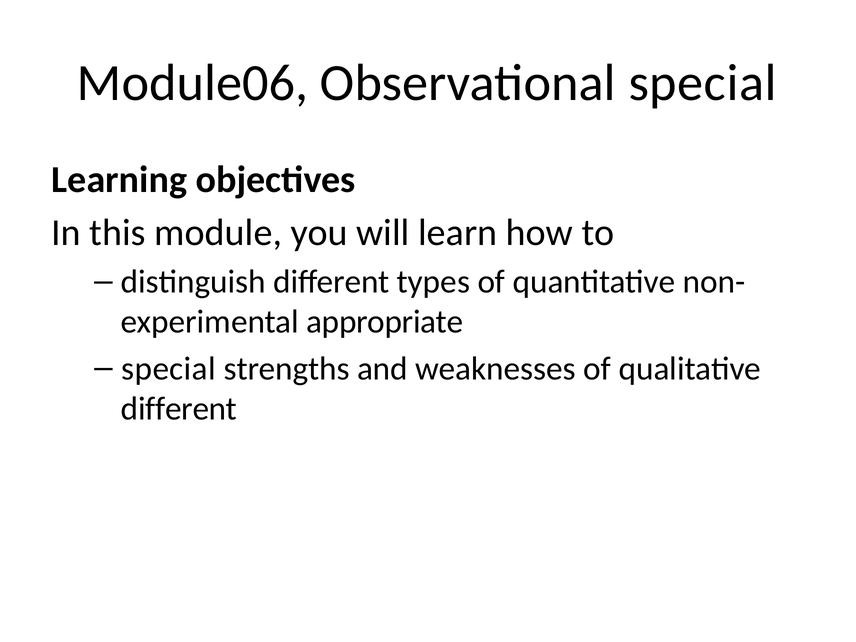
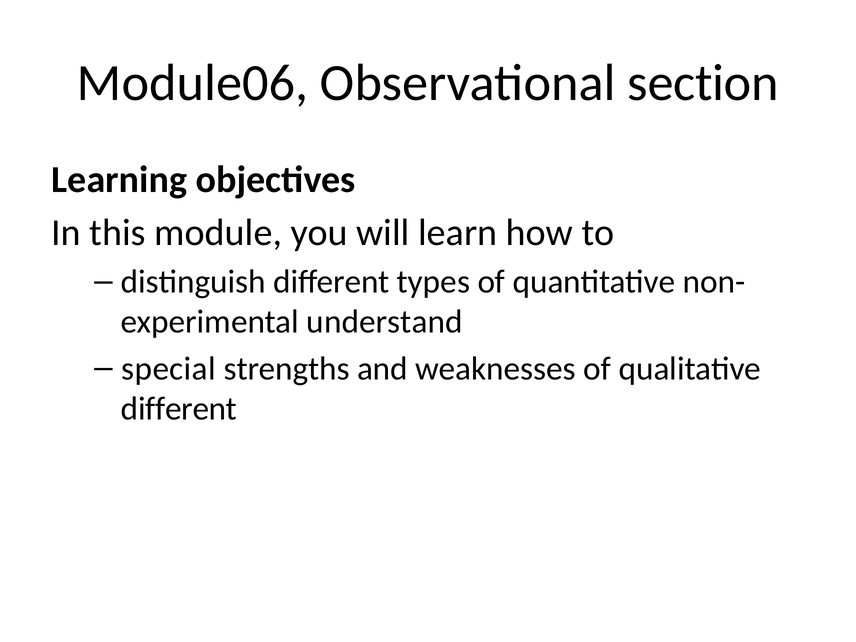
Observational special: special -> section (703, 83)
appropriate: appropriate -> understand (385, 322)
